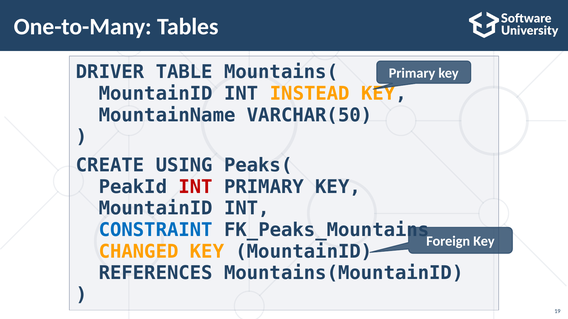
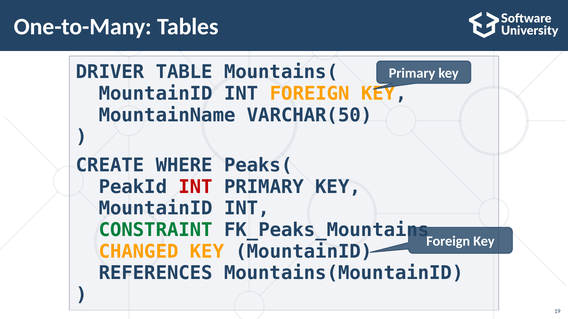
INT INSTEAD: INSTEAD -> FOREIGN (310, 94)
USING: USING -> WHERE (184, 166)
CONSTRAINT colour: blue -> green (156, 230)
